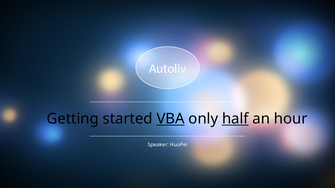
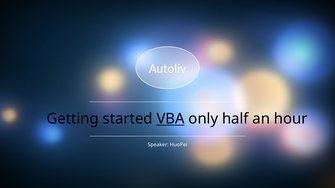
half underline: present -> none (235, 119)
